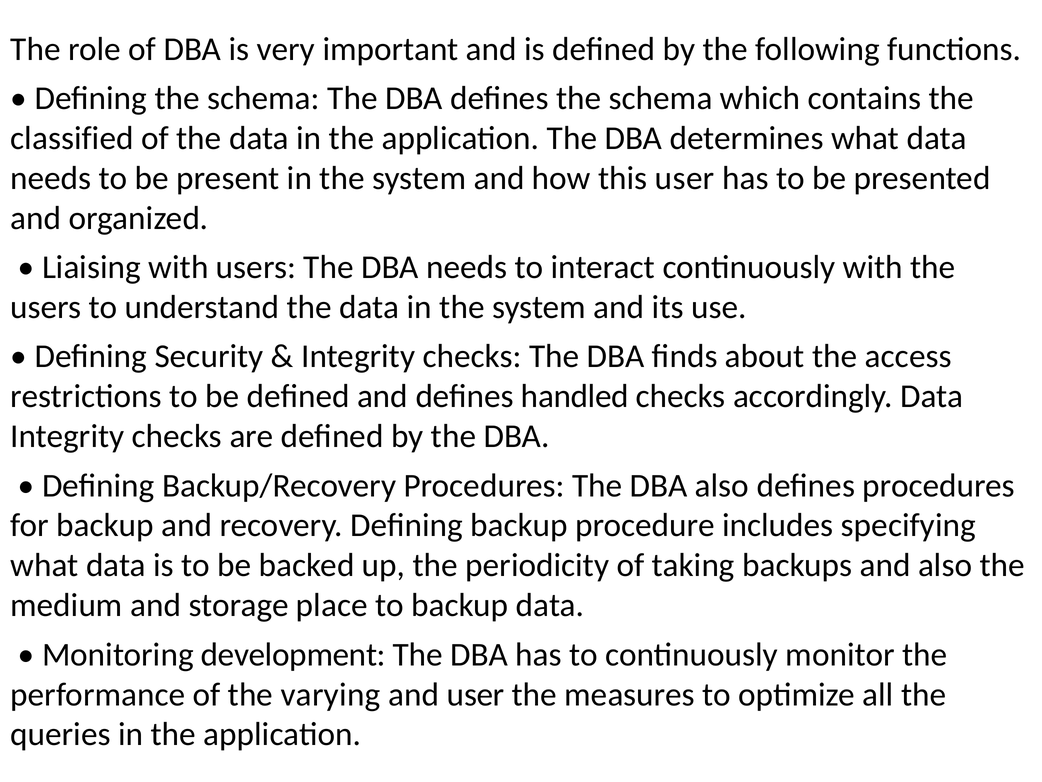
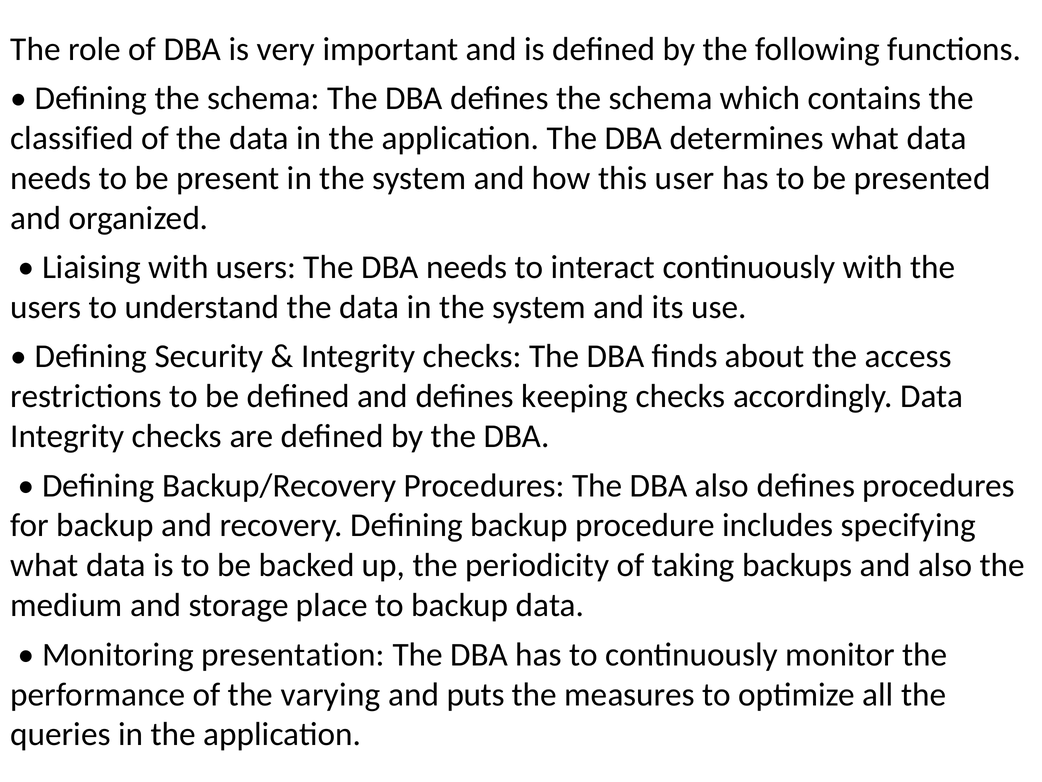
handled: handled -> keeping (575, 396)
development: development -> presentation (293, 654)
and user: user -> puts (476, 694)
